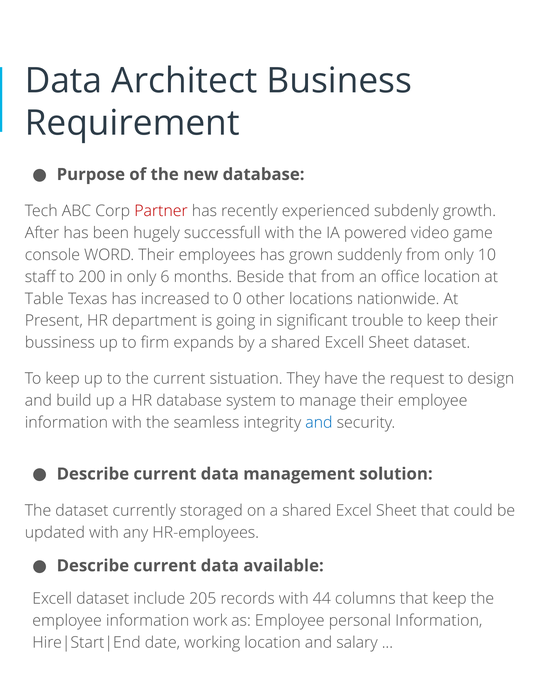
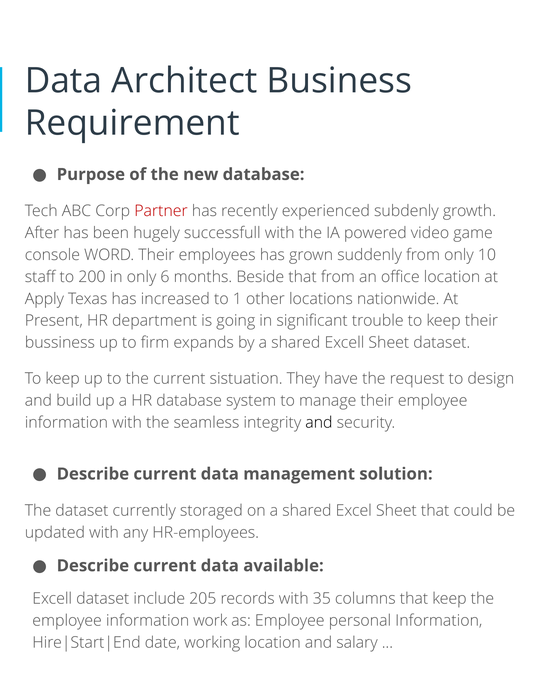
Table: Table -> Apply (44, 299)
0: 0 -> 1 (237, 299)
and colour: blue -> black (319, 423)
44: 44 -> 35 (322, 599)
